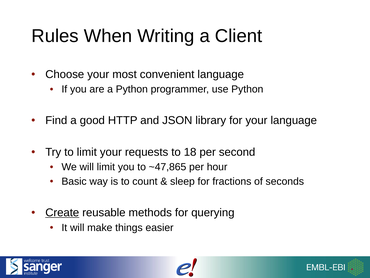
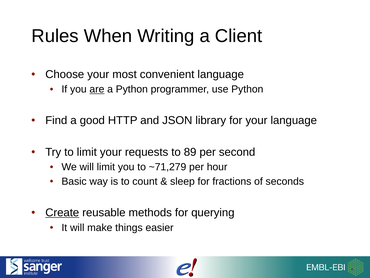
are underline: none -> present (97, 89)
18: 18 -> 89 (190, 152)
~47,865: ~47,865 -> ~71,279 (167, 167)
